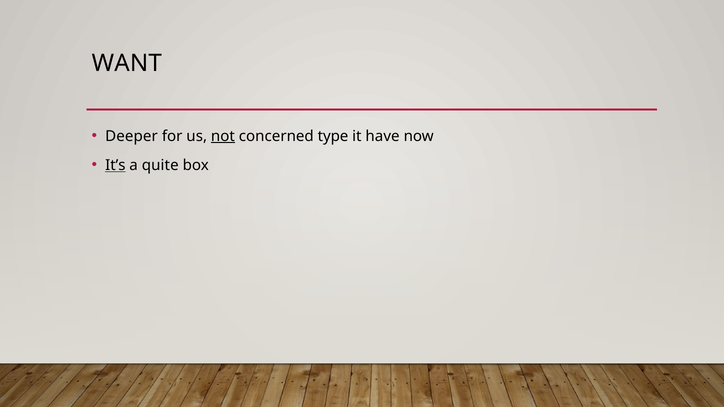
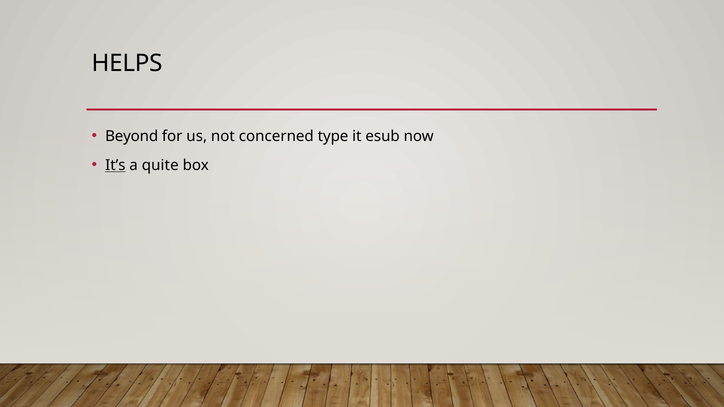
WANT: WANT -> HELPS (127, 63)
Deeper: Deeper -> Beyond (132, 136)
not underline: present -> none (223, 136)
have: have -> esub (383, 136)
